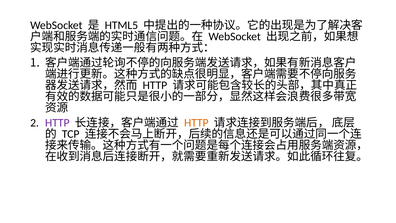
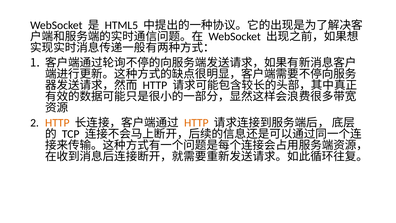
HTTP colour: purple -> orange (57, 123)
